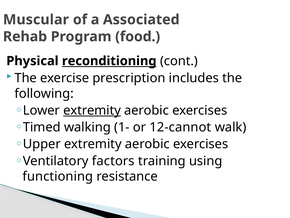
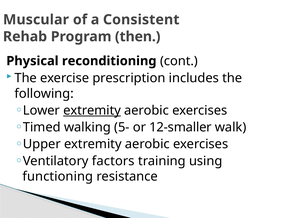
Associated: Associated -> Consistent (141, 20)
food: food -> then (138, 37)
reconditioning underline: present -> none (109, 61)
1-: 1- -> 5- (122, 127)
12-cannot: 12-cannot -> 12-smaller (180, 127)
